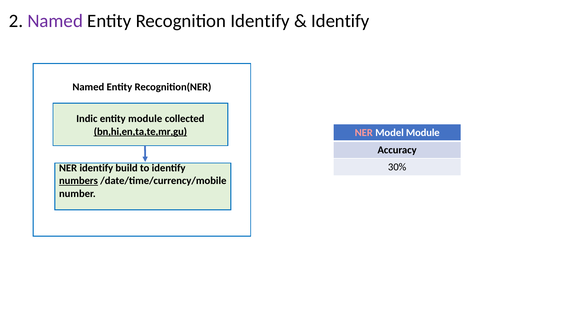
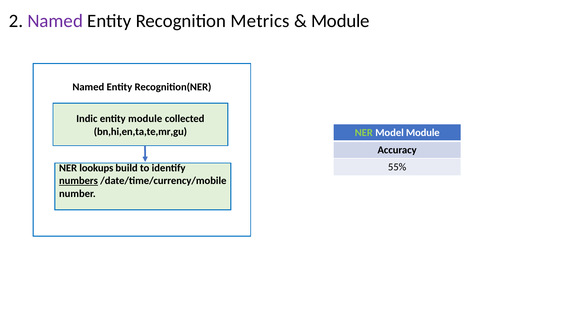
Recognition Identify: Identify -> Metrics (260, 21)
Identify: Identify -> Module (340, 21)
bn,hi,en,ta,te,mr,gu underline: present -> none (140, 131)
NER colour: pink -> light green (364, 133)
30%: 30% -> 55% (397, 167)
NER identify: identify -> lookups (96, 168)
